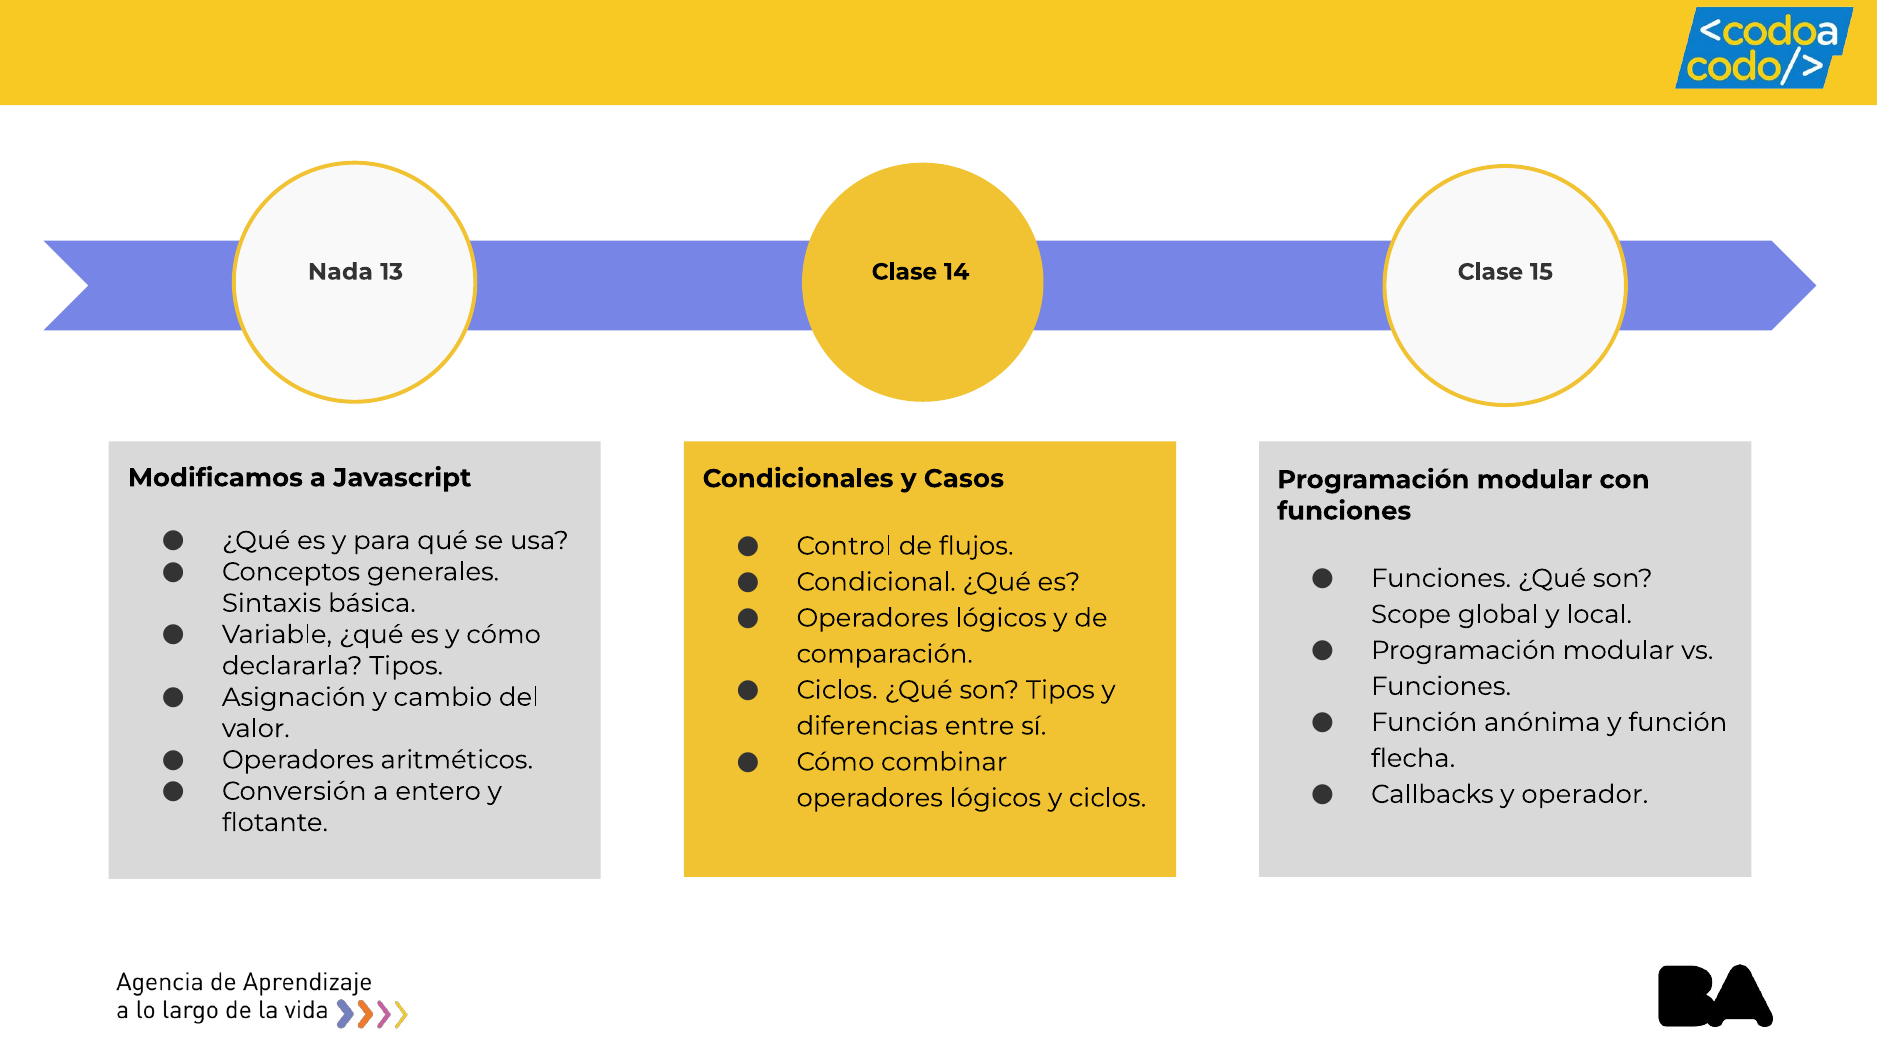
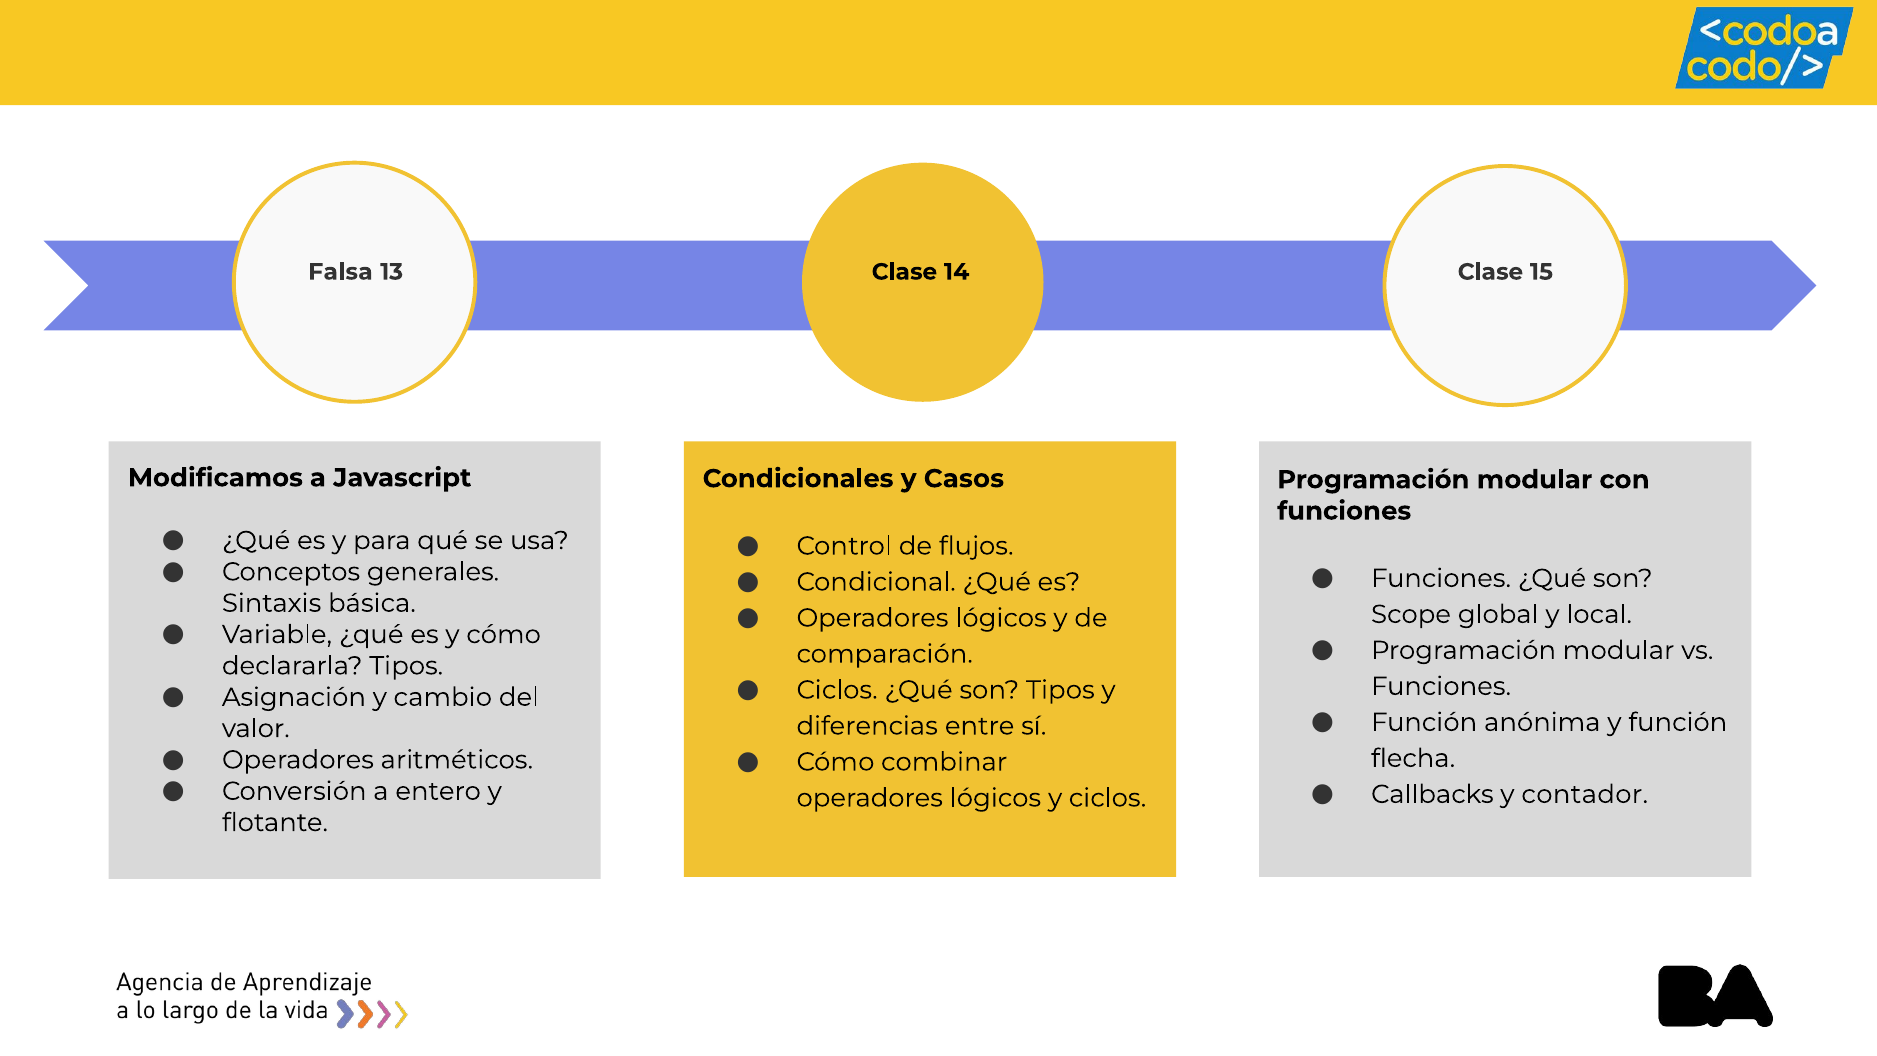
Nada: Nada -> Falsa (340, 272)
operador: operador -> contador (1585, 794)
